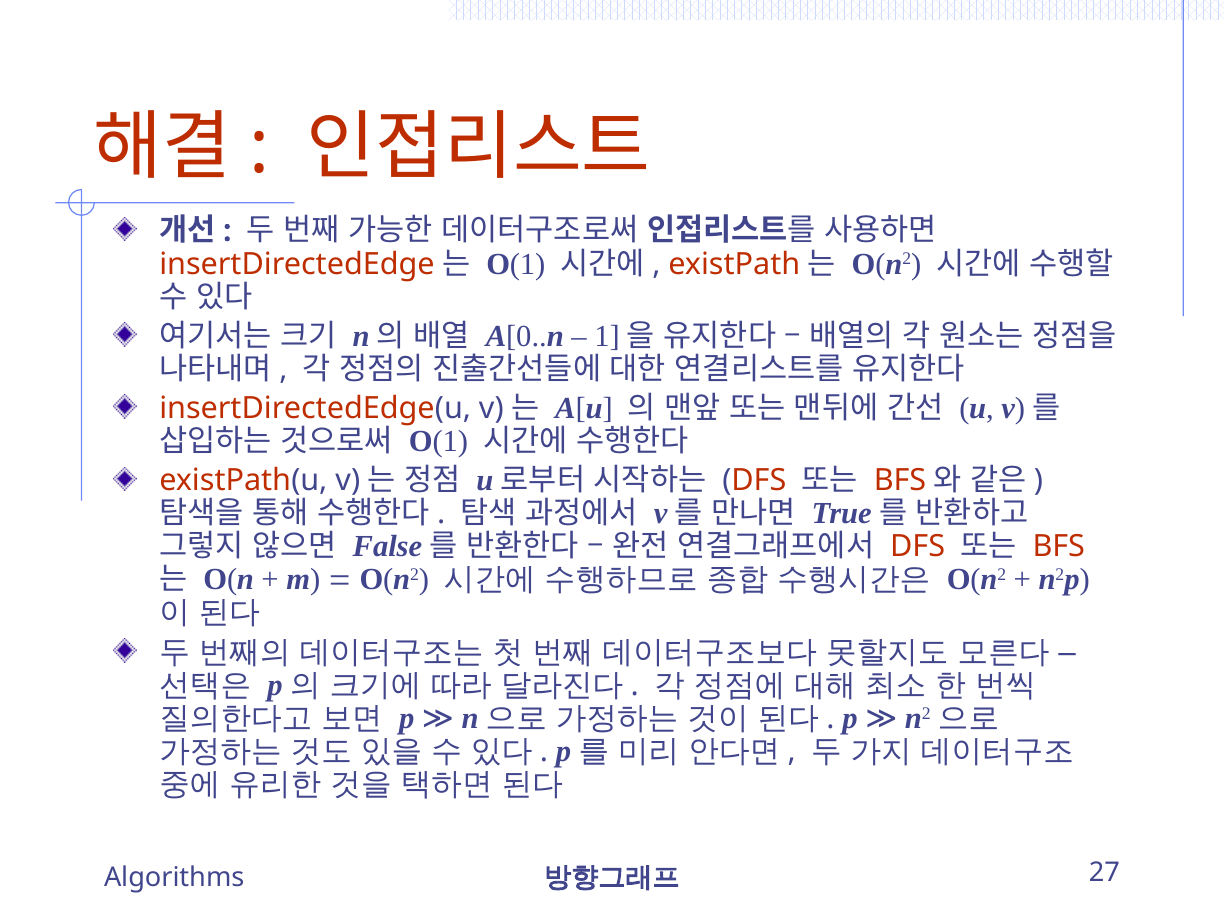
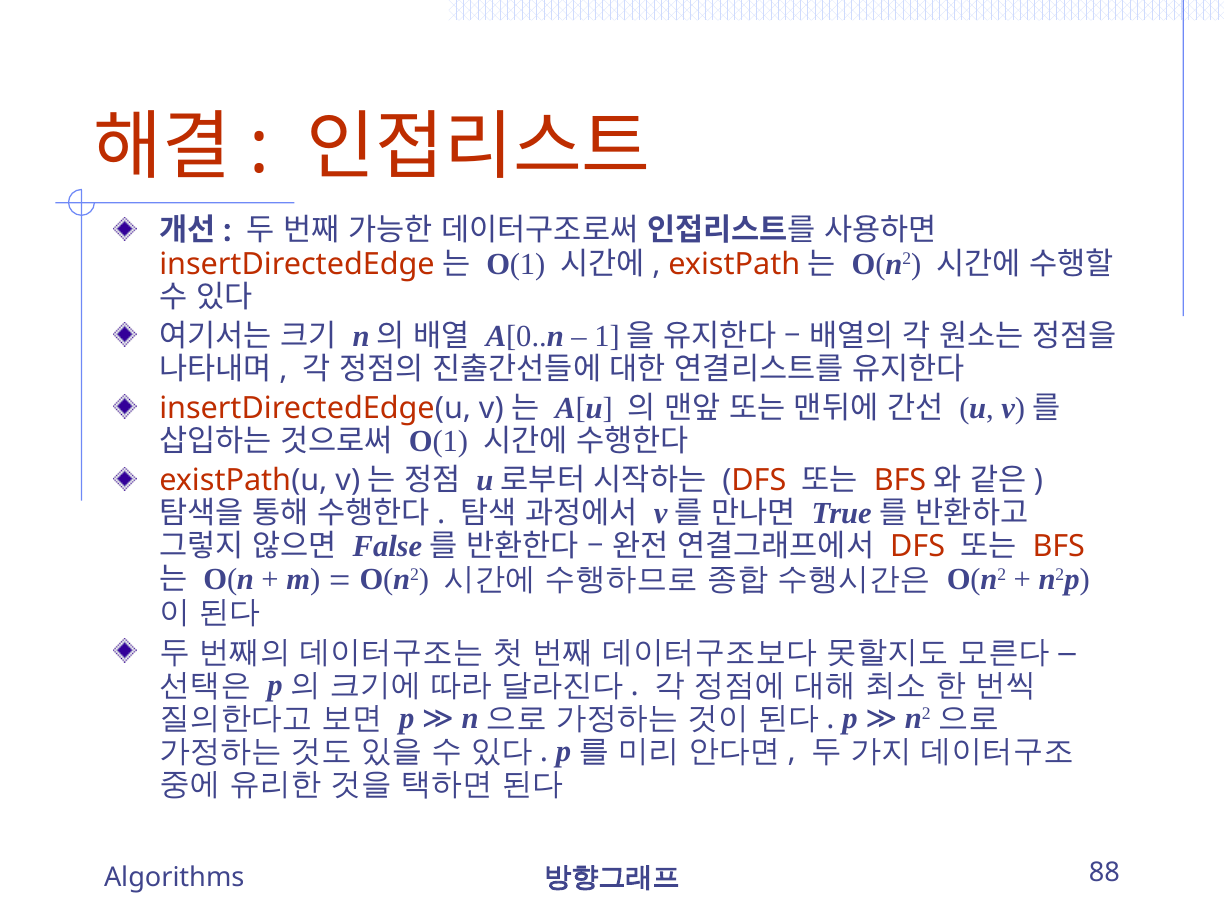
27: 27 -> 88 (1105, 873)
